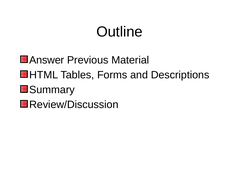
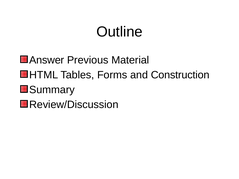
Descriptions: Descriptions -> Construction (180, 75)
